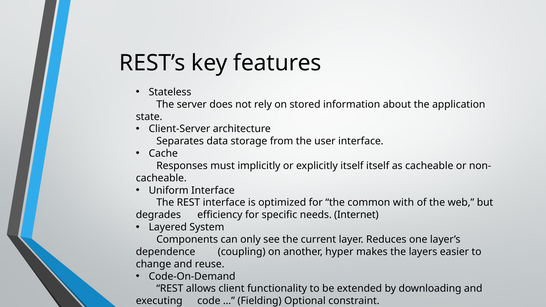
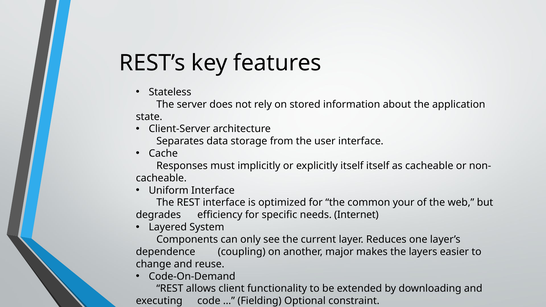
with: with -> your (404, 203)
hyper: hyper -> major (339, 252)
